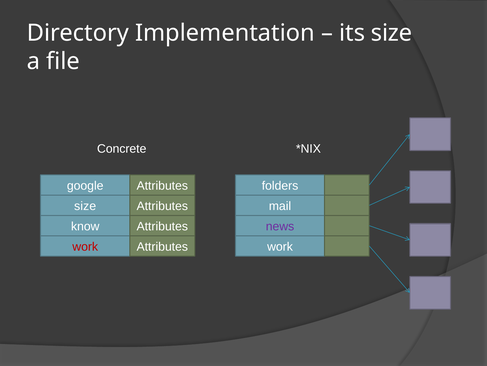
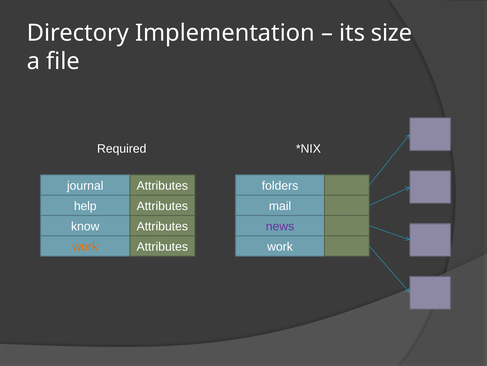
Concrete: Concrete -> Required (122, 149)
google: google -> journal (85, 185)
size: size -> help (85, 206)
work colour: red -> orange (85, 246)
